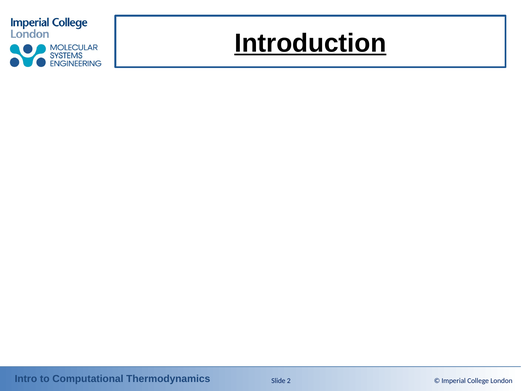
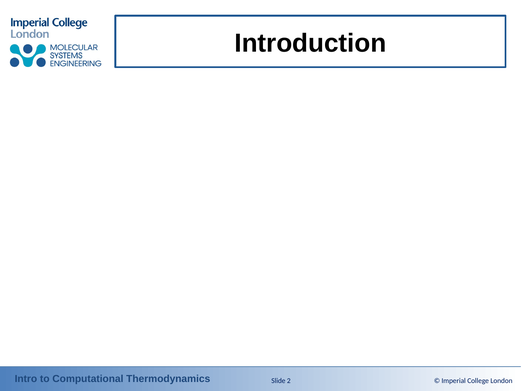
Introduction underline: present -> none (310, 43)
